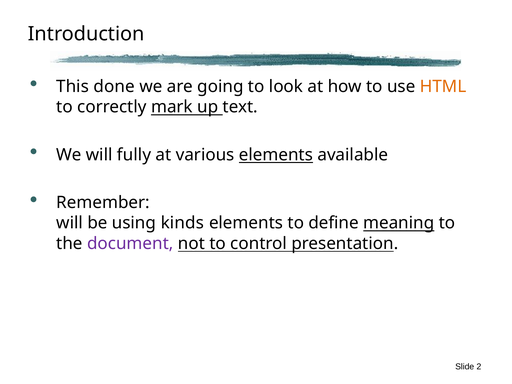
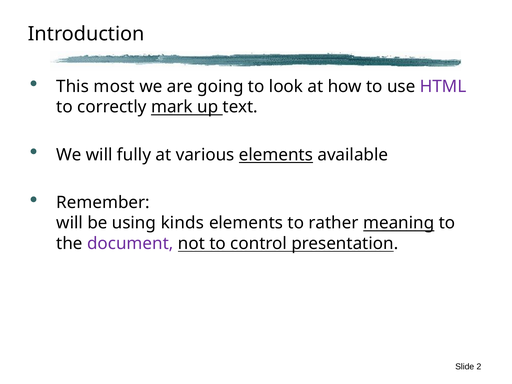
done: done -> most (114, 87)
HTML colour: orange -> purple (443, 87)
define: define -> rather (334, 223)
